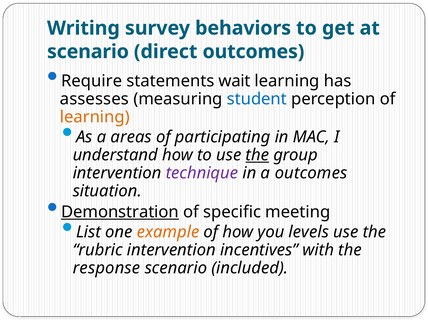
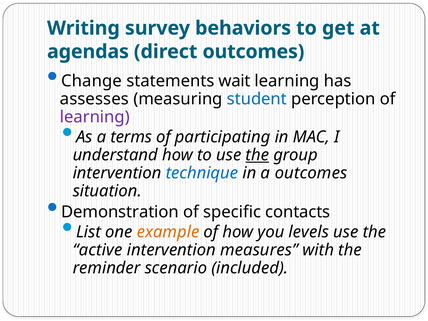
scenario: scenario -> agendas (88, 52)
Require: Require -> Change (92, 81)
learning colour: orange -> purple (95, 117)
areas: areas -> terms (131, 137)
technique colour: purple -> blue (202, 173)
Demonstration underline: present -> none (120, 212)
meeting: meeting -> contacts (298, 212)
rubric: rubric -> active (98, 250)
incentives: incentives -> measures (259, 250)
response: response -> reminder (107, 268)
